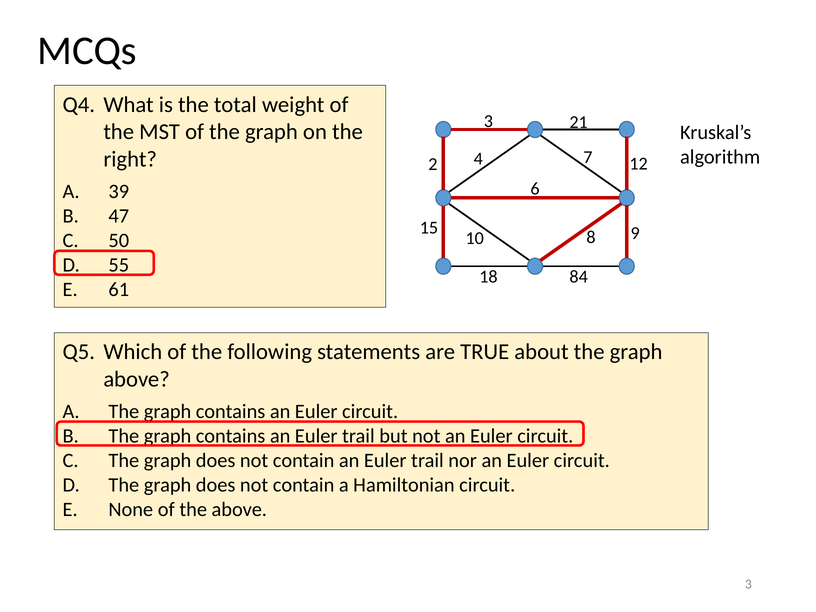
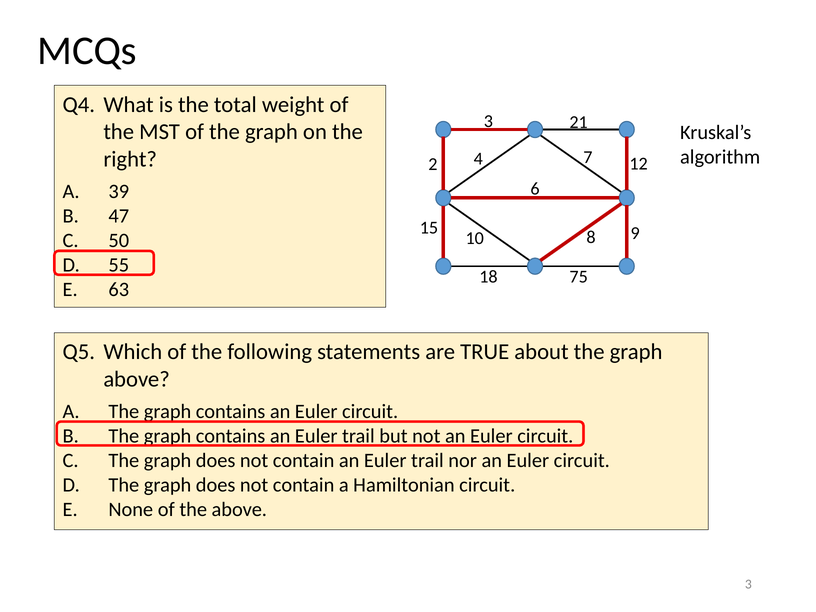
84: 84 -> 75 (579, 277)
61: 61 -> 63 (119, 290)
